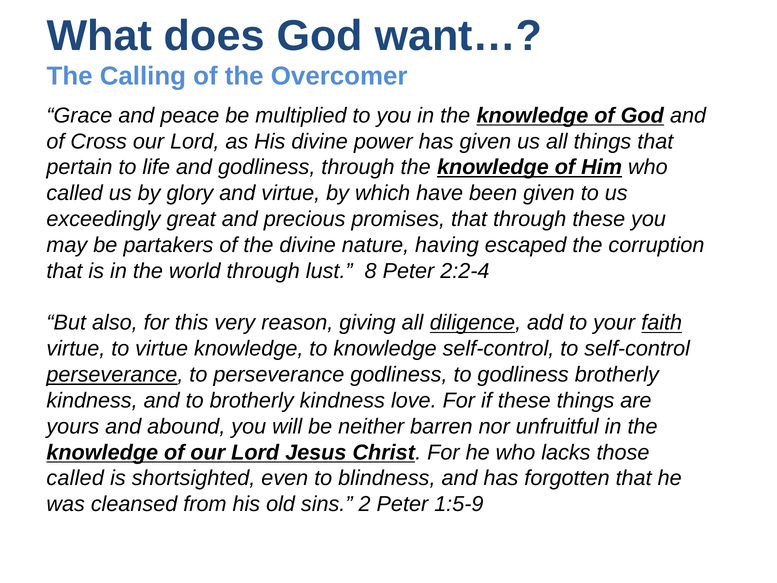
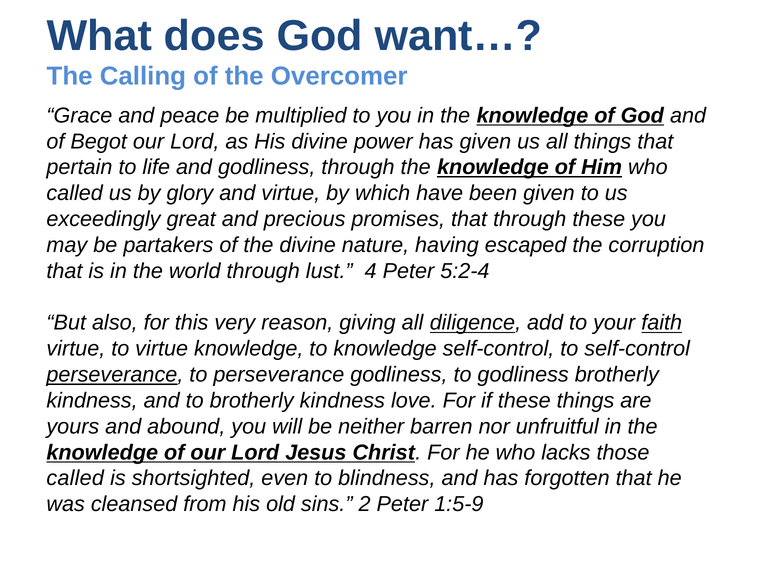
Cross: Cross -> Begot (99, 141)
8: 8 -> 4 (371, 271)
2:2-4: 2:2-4 -> 5:2-4 (465, 271)
